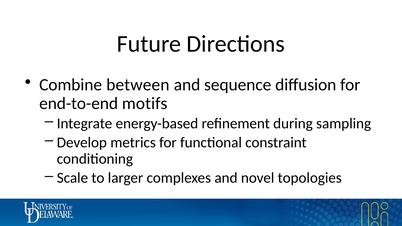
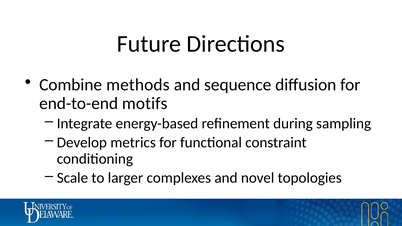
between: between -> methods (138, 85)
